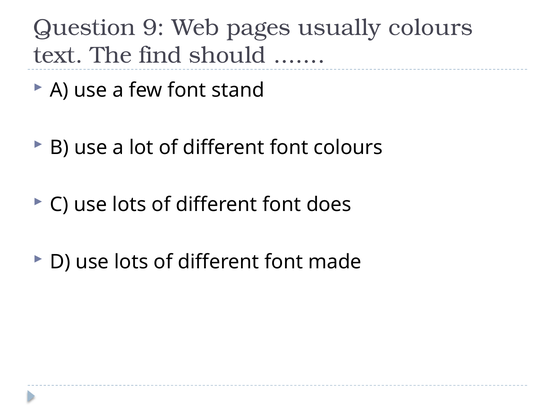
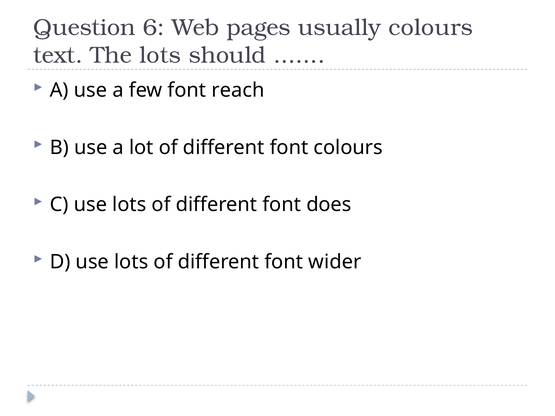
9: 9 -> 6 (154, 27)
The find: find -> lots (160, 55)
stand: stand -> reach (238, 90)
made: made -> wider (335, 262)
